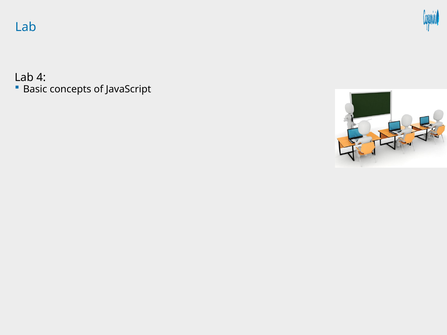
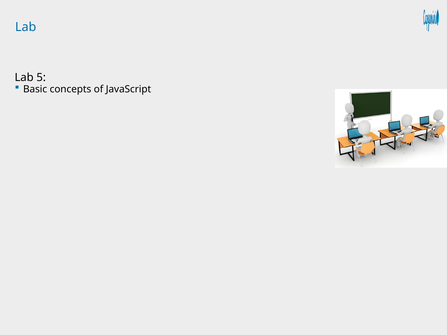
4: 4 -> 5 (41, 77)
